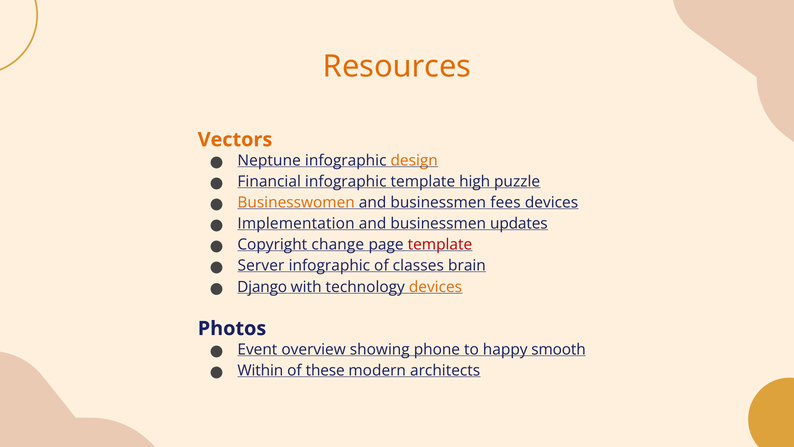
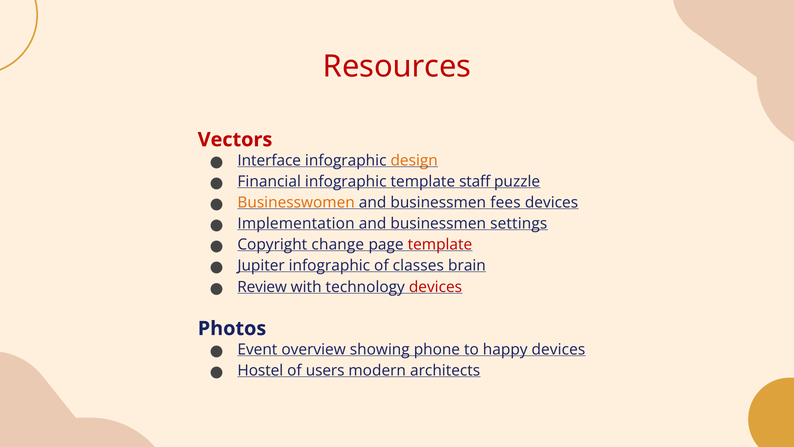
Resources colour: orange -> red (397, 66)
Vectors colour: orange -> red (235, 140)
Neptune: Neptune -> Interface (269, 160)
high: high -> staff (475, 181)
updates: updates -> settings (519, 224)
Server: Server -> Jupiter (261, 266)
Django: Django -> Review (262, 287)
devices colour: orange -> red (435, 287)
happy smooth: smooth -> devices (558, 349)
Within: Within -> Hostel (260, 370)
these: these -> users (325, 370)
